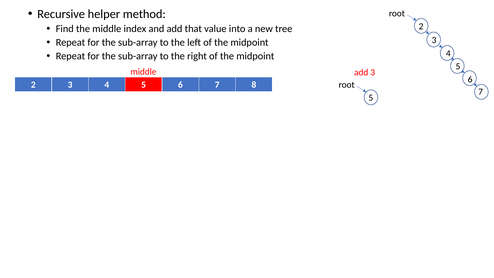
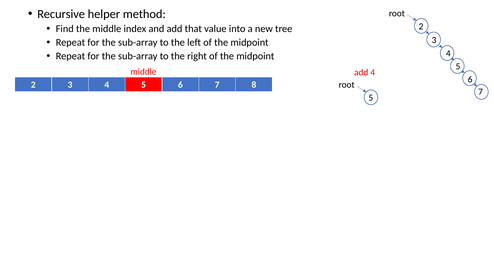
add 3: 3 -> 4 (373, 72)
